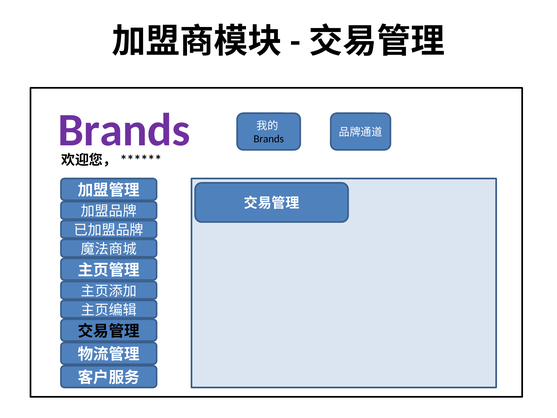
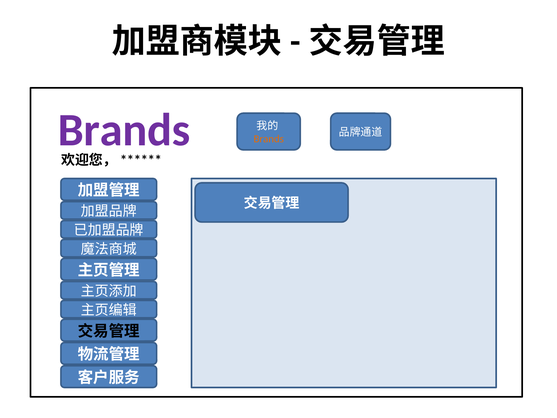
Brands colour: black -> orange (269, 139)
